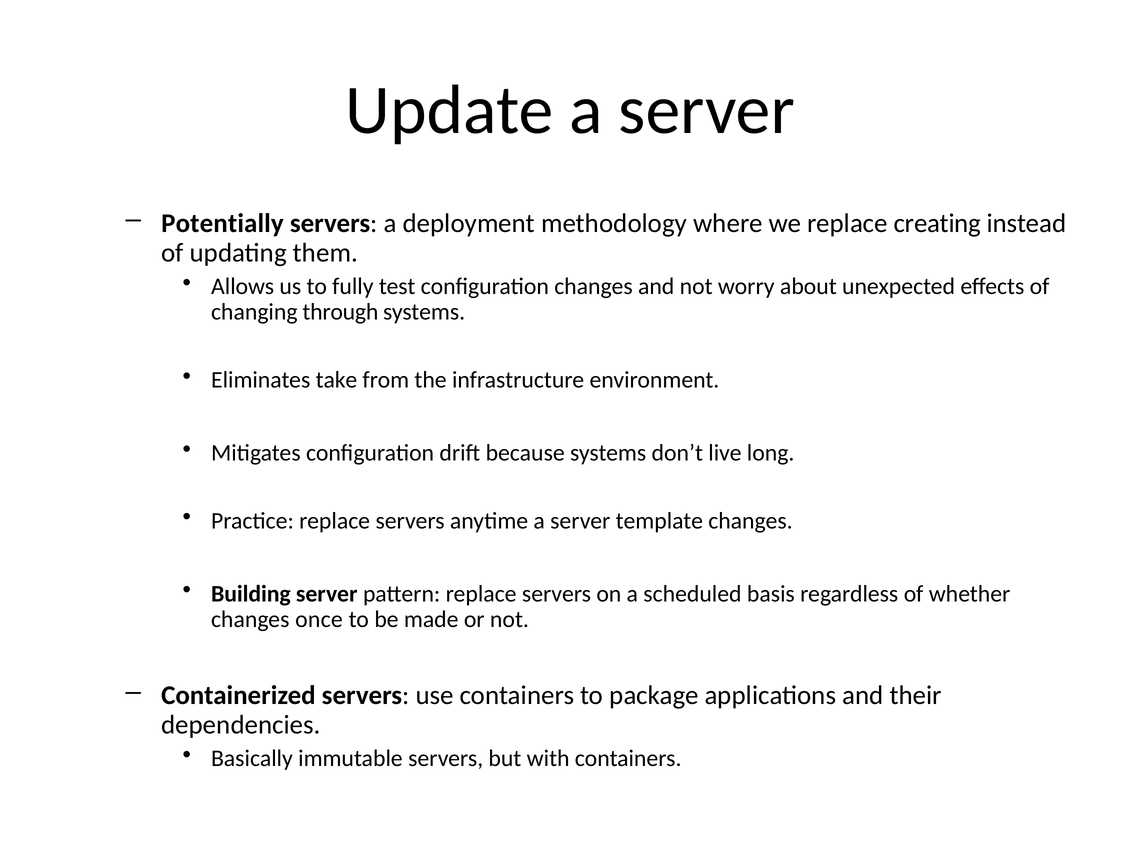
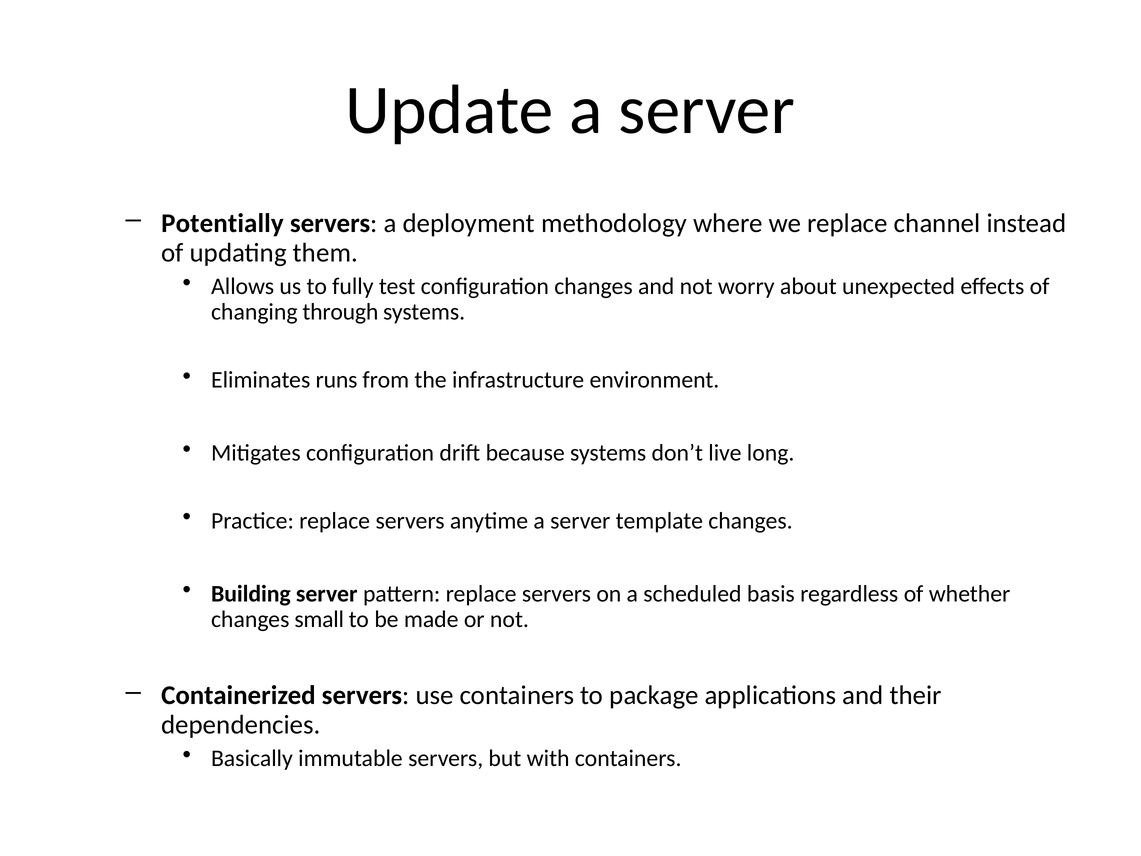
creating: creating -> channel (937, 223)
take: take -> runs (337, 380)
once: once -> small (319, 619)
